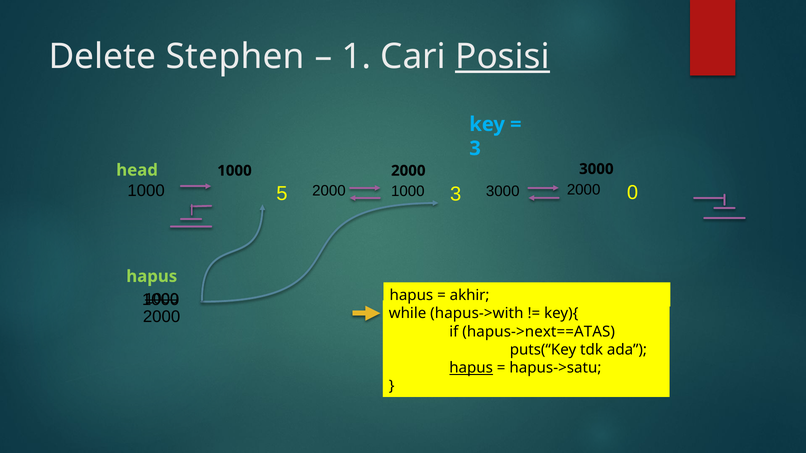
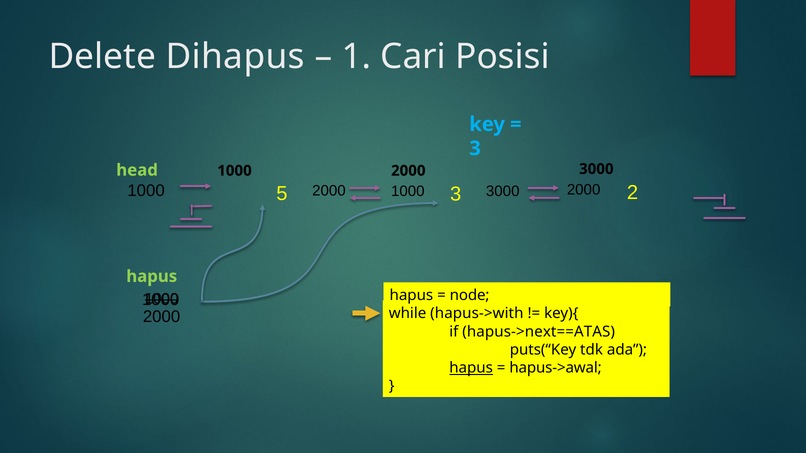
Stephen: Stephen -> Dihapus (235, 57)
Posisi underline: present -> none (502, 57)
0: 0 -> 2 (633, 193)
akhir: akhir -> node (470, 296)
hapus->satu: hapus->satu -> hapus->awal (556, 368)
